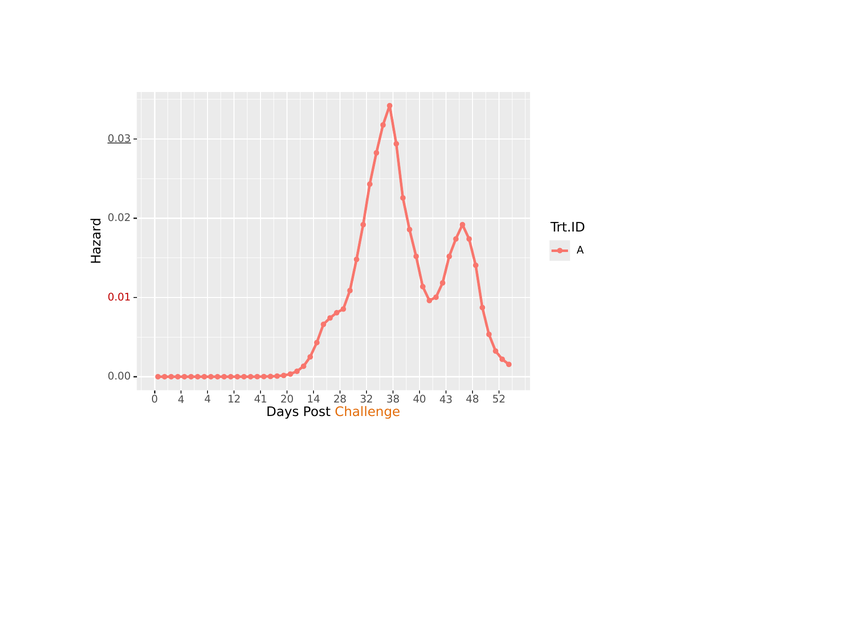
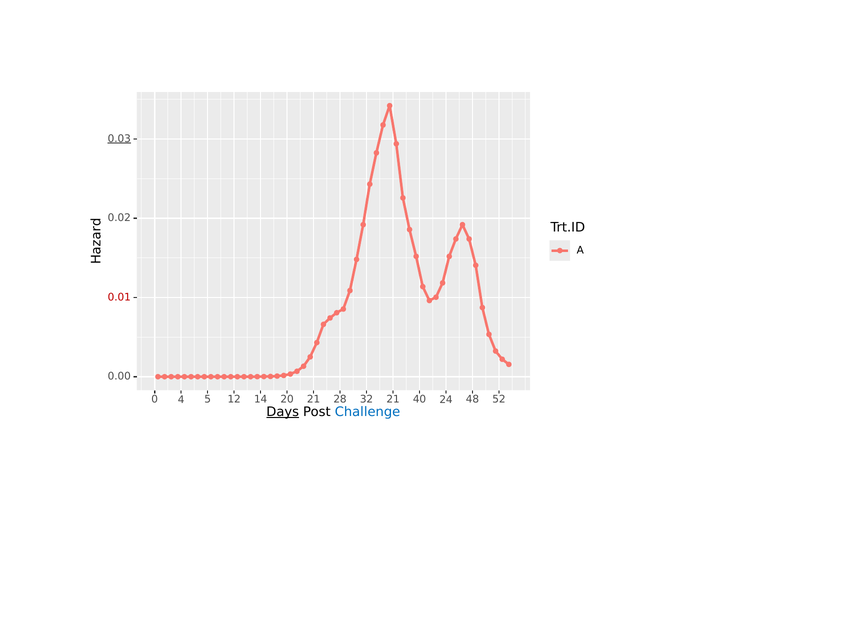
4 4: 4 -> 5 (208, 400)
41: 41 -> 14 (261, 400)
20 14: 14 -> 21 (314, 400)
32 38: 38 -> 21 (393, 400)
43: 43 -> 24 (446, 400)
Days underline: none -> present (283, 412)
Challenge colour: orange -> blue (368, 412)
